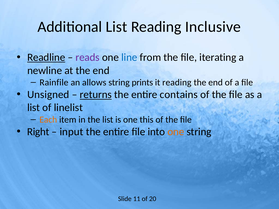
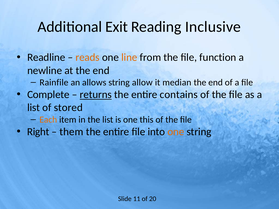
Additional List: List -> Exit (117, 27)
Readline underline: present -> none (46, 57)
reads colour: purple -> orange (88, 57)
line colour: blue -> orange (129, 57)
iterating: iterating -> function (218, 57)
prints: prints -> allow (142, 83)
it reading: reading -> median (177, 83)
Unsigned: Unsigned -> Complete (48, 95)
linelist: linelist -> stored (68, 108)
input: input -> them (71, 132)
